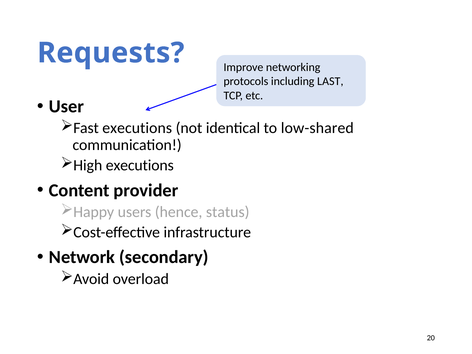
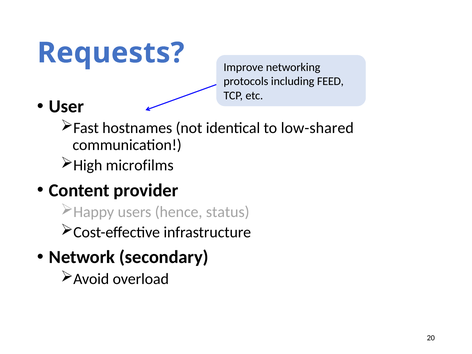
LAST: LAST -> FEED (330, 81)
Fast executions: executions -> hostnames (137, 128)
High executions: executions -> microfilms (140, 165)
